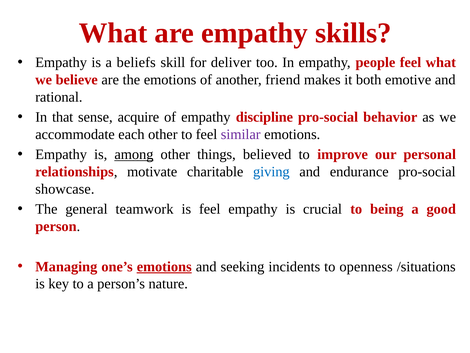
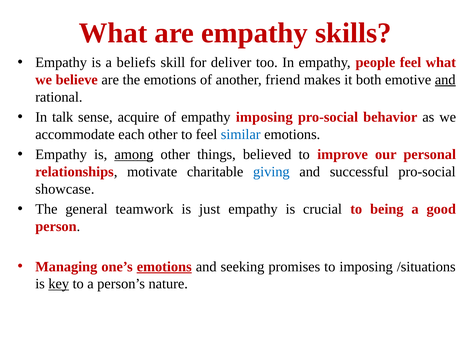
and underline: none -> present (445, 80)
that: that -> talk (63, 117)
empathy discipline: discipline -> imposing (264, 117)
similar colour: purple -> blue (241, 134)
endurance: endurance -> successful (359, 171)
is feel: feel -> just (210, 209)
incidents: incidents -> promises (294, 266)
to openness: openness -> imposing (366, 266)
key underline: none -> present (59, 283)
